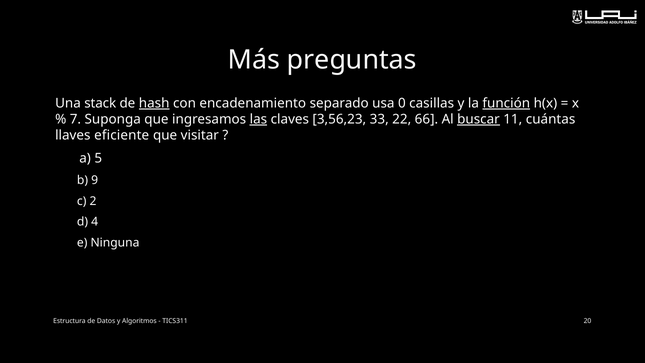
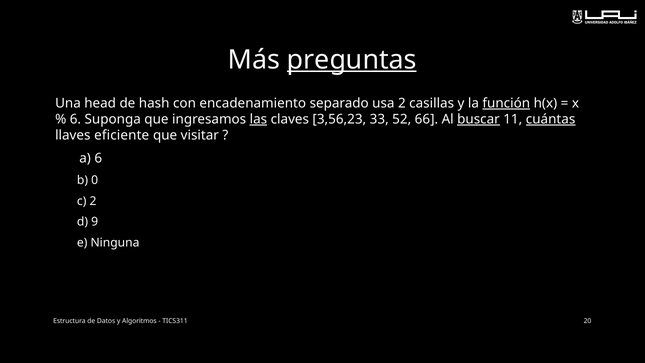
preguntas underline: none -> present (352, 60)
stack: stack -> head (100, 103)
hash underline: present -> none (154, 103)
usa 0: 0 -> 2 (402, 103)
7: 7 -> 6 (75, 119)
22: 22 -> 52 (402, 119)
cuántas underline: none -> present (551, 119)
a 5: 5 -> 6 (98, 158)
9: 9 -> 0 (95, 180)
4: 4 -> 9 (95, 222)
